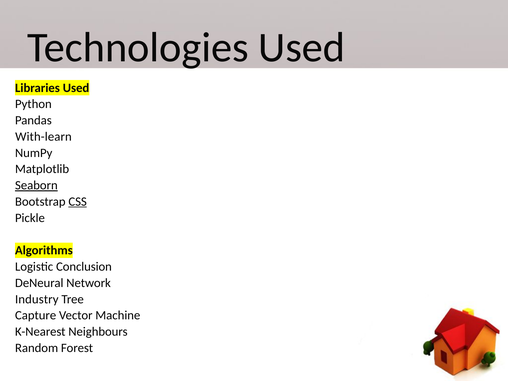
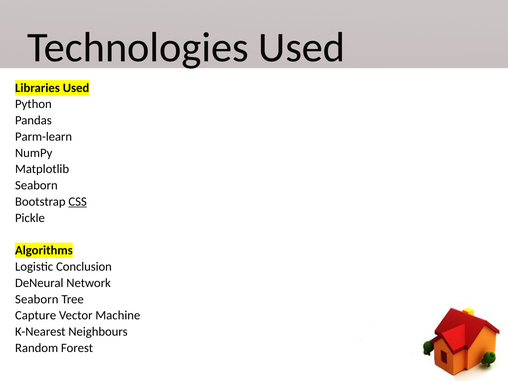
With-learn: With-learn -> Parm-learn (44, 137)
Seaborn underline: present -> none (36, 185)
Industry: Industry -> Seaborn (37, 299)
